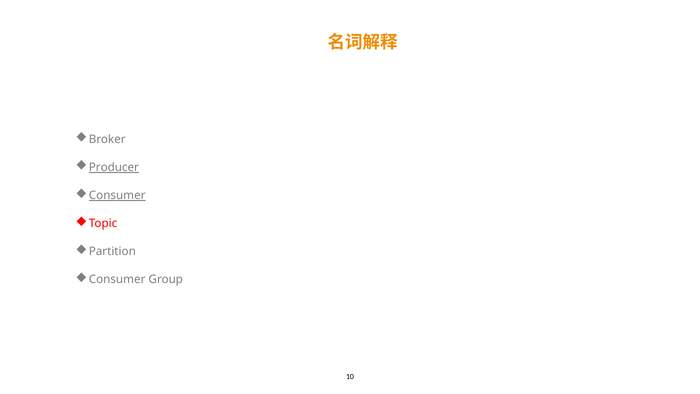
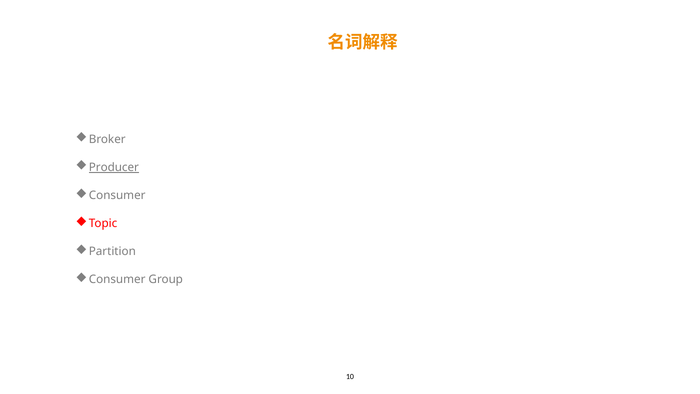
Consumer underline: present -> none (117, 195)
